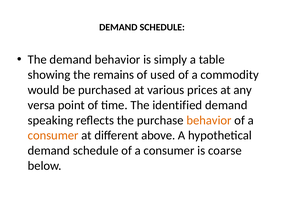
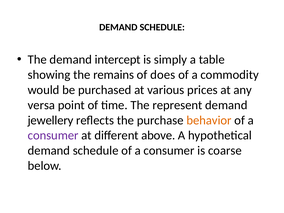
demand behavior: behavior -> intercept (118, 60)
used: used -> does (163, 75)
identified: identified -> represent (177, 105)
speaking: speaking -> jewellery (51, 120)
consumer colour: orange -> purple (53, 135)
